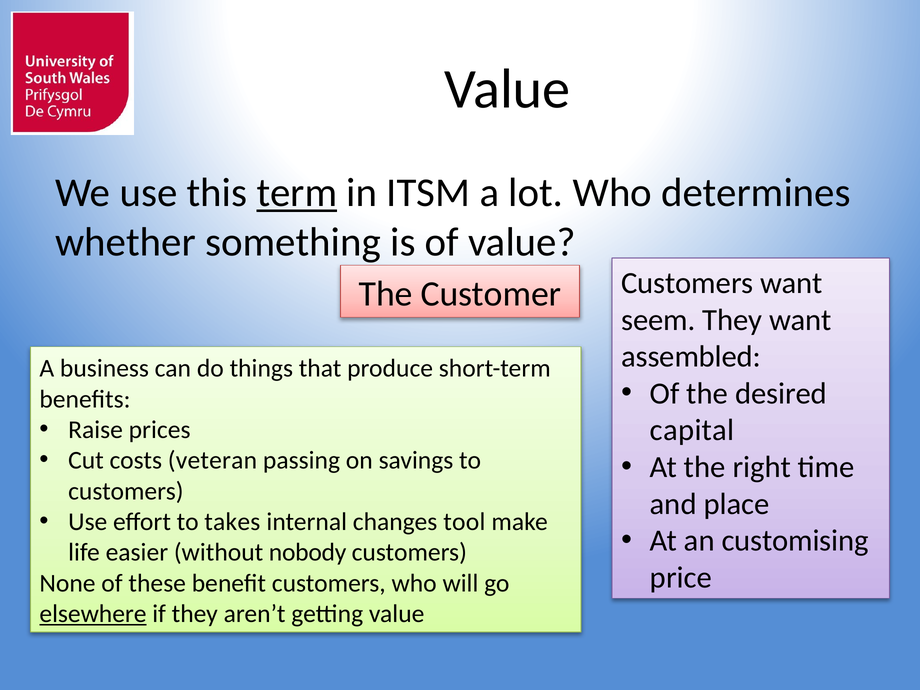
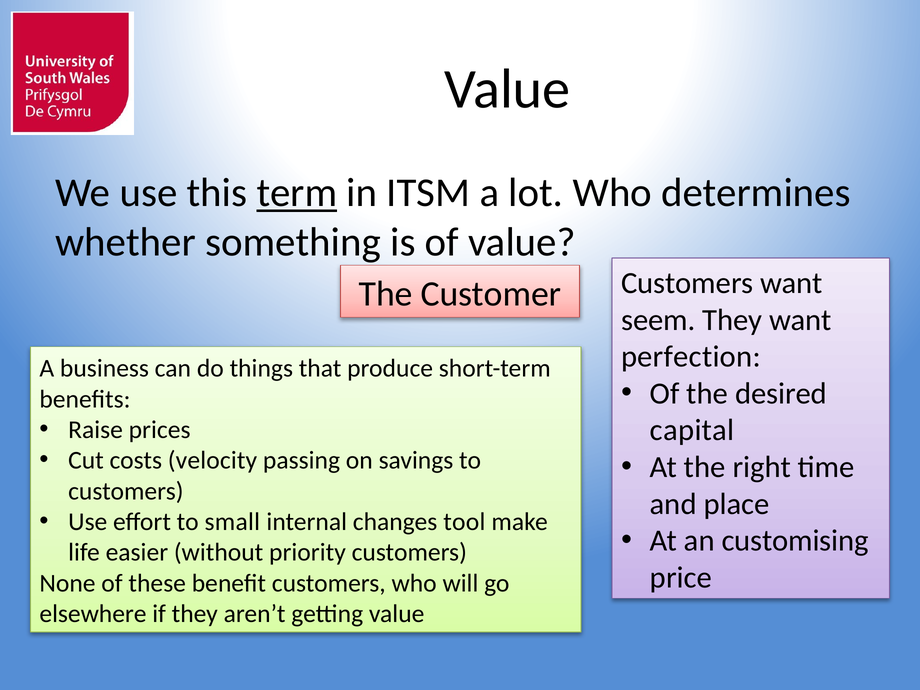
assembled: assembled -> perfection (691, 357)
veteran: veteran -> velocity (212, 460)
takes: takes -> small (232, 522)
nobody: nobody -> priority (307, 552)
elsewhere underline: present -> none (93, 614)
